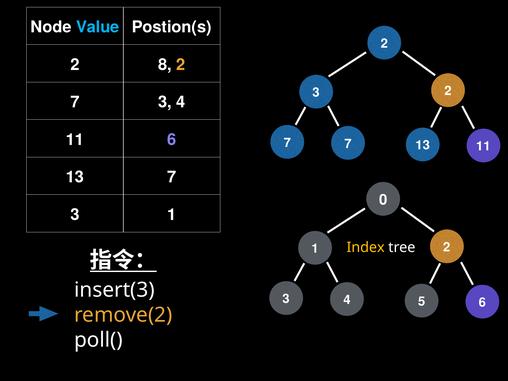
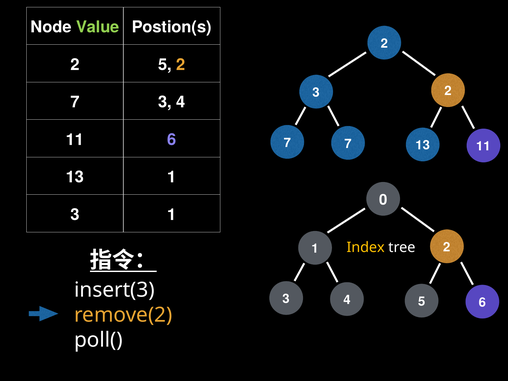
Value colour: light blue -> light green (98, 27)
2 8: 8 -> 5 (165, 65)
7: 7 -> 1 (172, 177)
